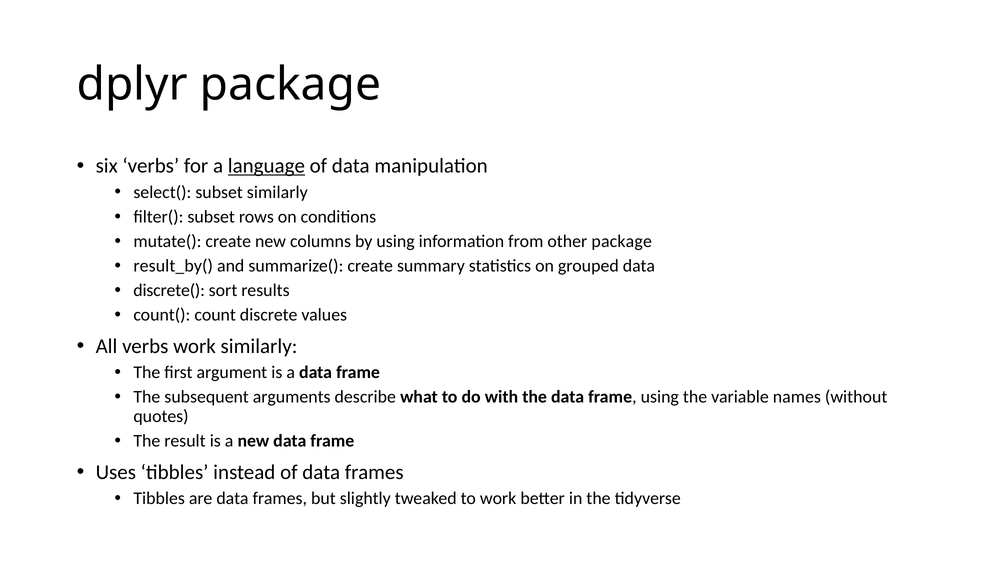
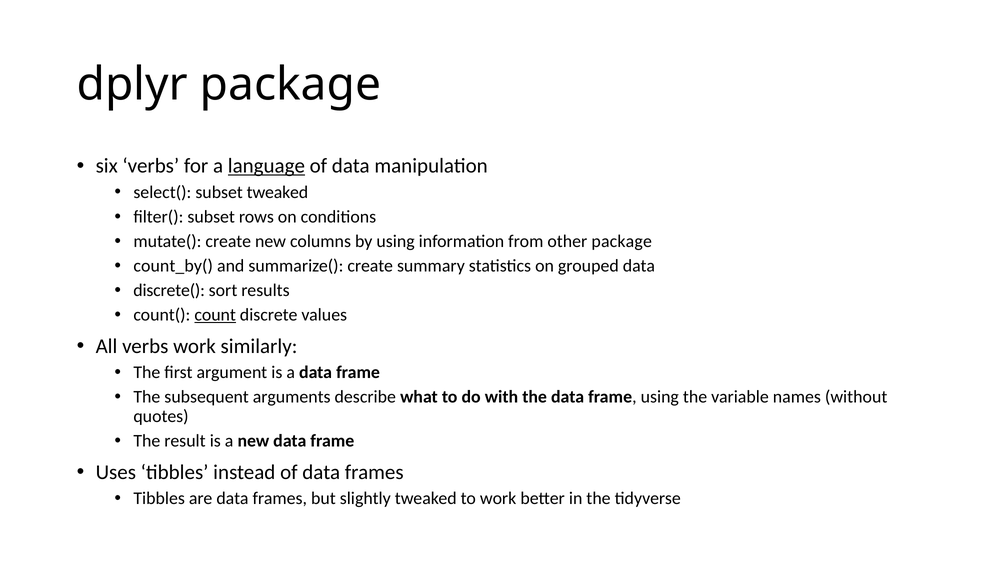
subset similarly: similarly -> tweaked (277, 192)
result_by(: result_by( -> count_by( (173, 265)
count underline: none -> present (215, 314)
